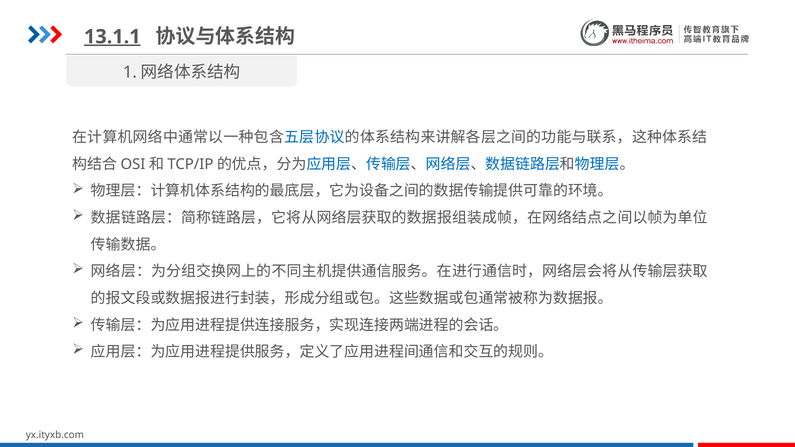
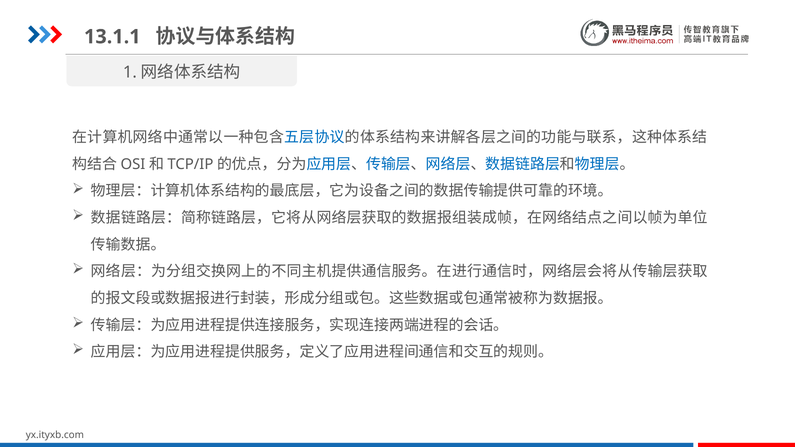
13.1.1 underline: present -> none (112, 37)
